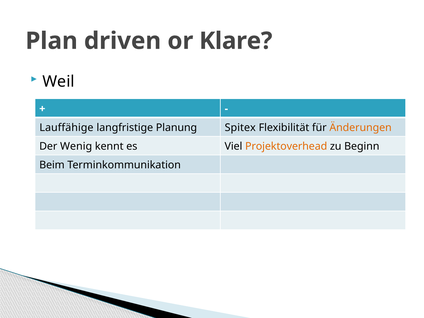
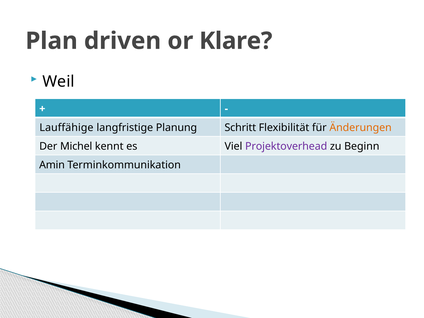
Spitex: Spitex -> Schritt (240, 128)
Wenig: Wenig -> Michel (76, 146)
Projektoverhead colour: orange -> purple (286, 146)
Beim: Beim -> Amin (52, 165)
